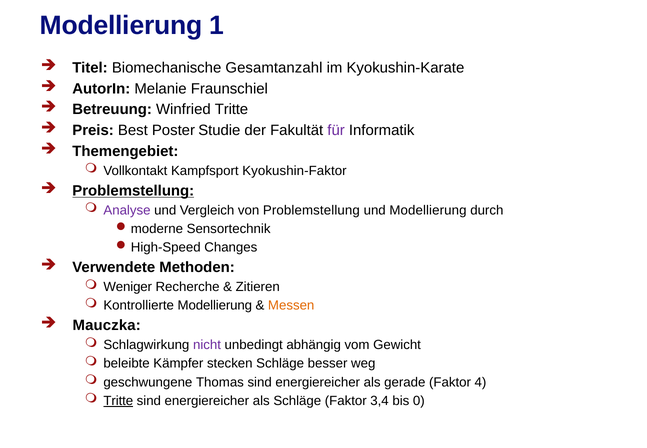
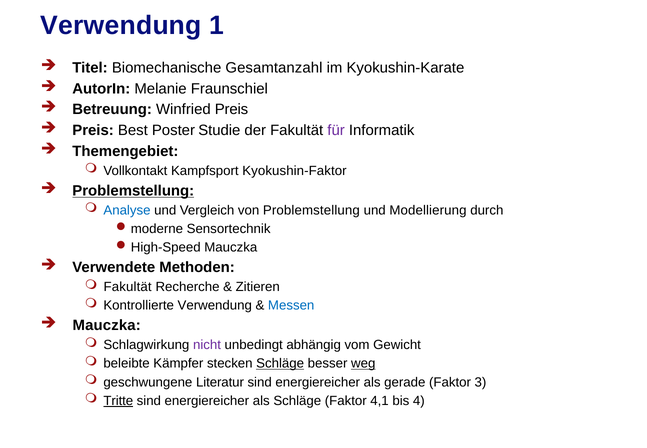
Modellierung: Modellierung -> Verwendung (121, 26)
Winfried Tritte: Tritte -> Preis (232, 109)
Analyse colour: purple -> blue (127, 210)
Changes: Changes -> Mauczka (231, 247)
Weniger: Weniger -> Fakultät (128, 287)
Kontrollierte Modellierung: Modellierung -> Verwendung (215, 305)
Messen colour: orange -> blue (291, 305)
Schläge underline: none -> present (280, 363)
weg underline: none -> present (363, 363)
Thomas: Thomas -> Literatur (220, 382)
4: 4 -> 3 (481, 382)
3,4: 3,4 -> 4,1 (380, 401)
0: 0 -> 4 (419, 401)
